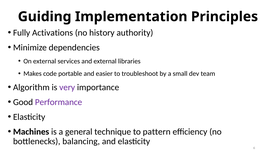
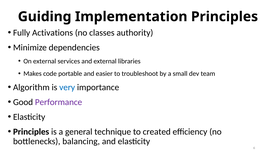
history: history -> classes (102, 33)
very colour: purple -> blue (67, 87)
Machines: Machines -> Principles (31, 132)
pattern: pattern -> created (157, 132)
